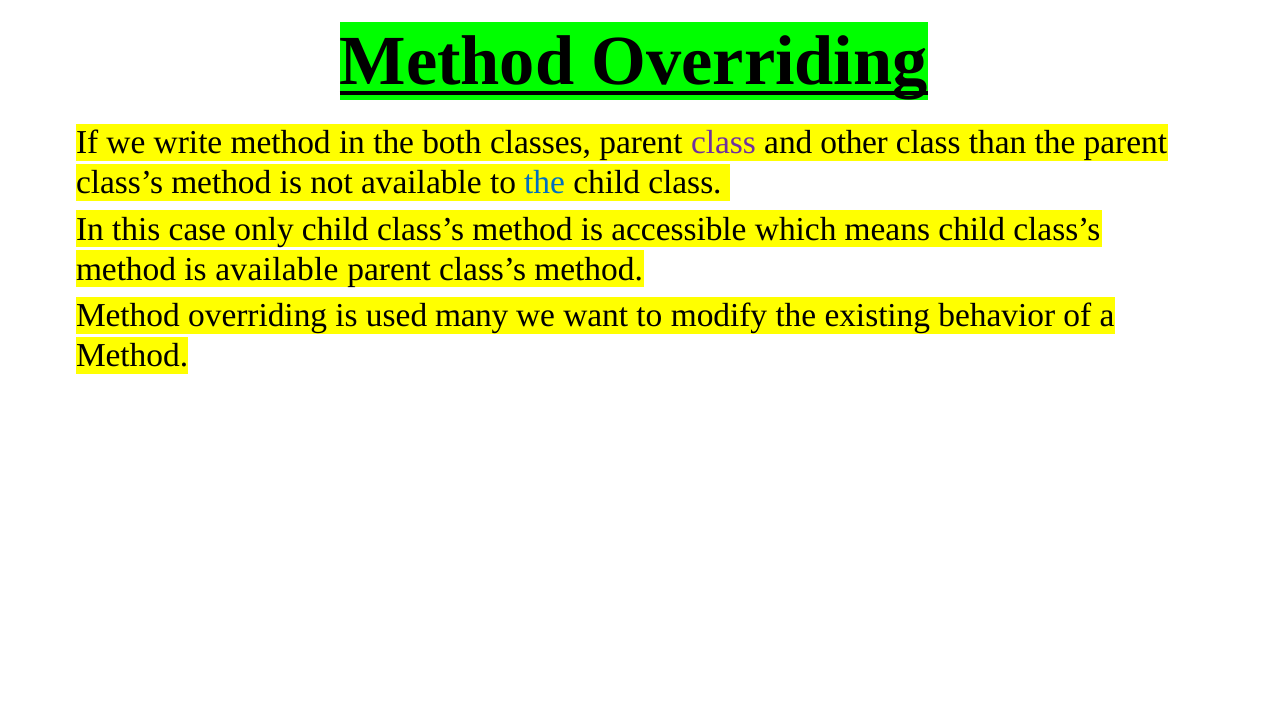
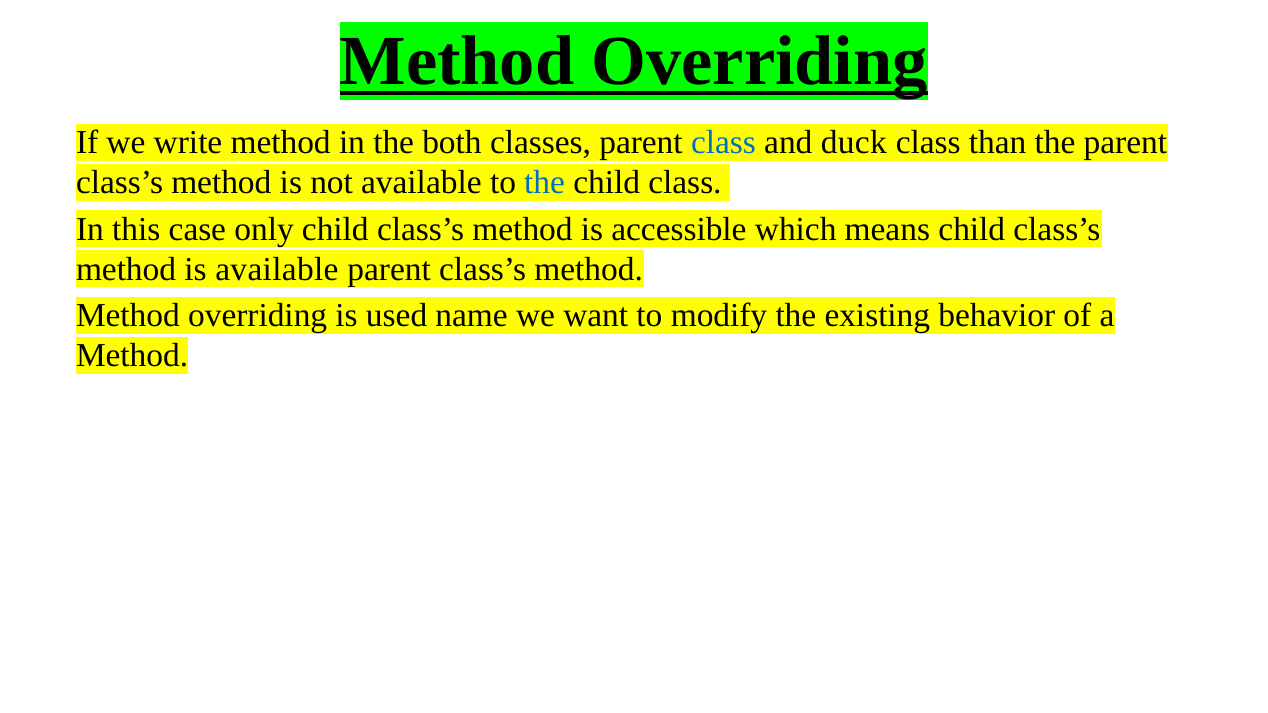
class colour: purple -> blue (723, 142)
other: other -> duck (854, 142)
many: many -> name (472, 316)
